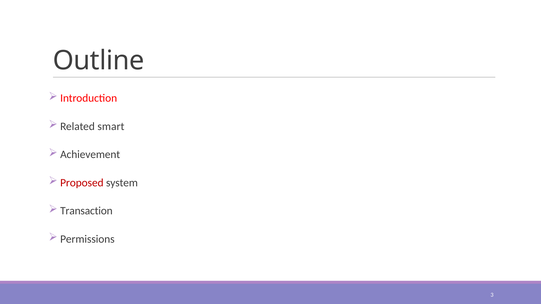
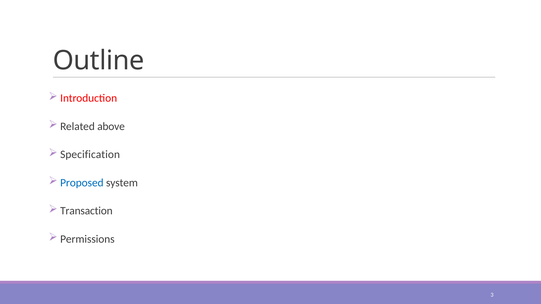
smart: smart -> above (111, 126)
Achievement: Achievement -> Specification (90, 155)
Proposed colour: red -> blue (82, 183)
